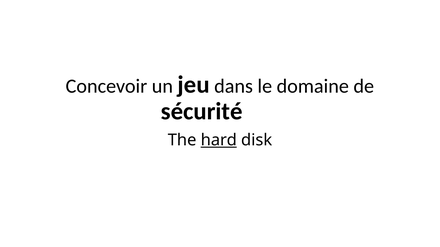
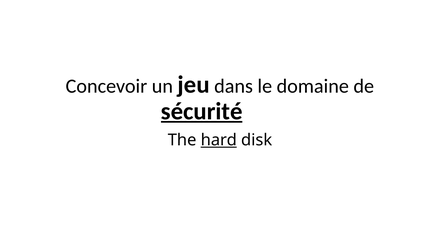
sécurité underline: none -> present (202, 112)
